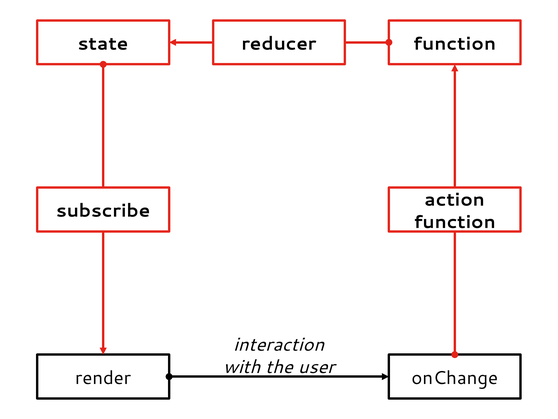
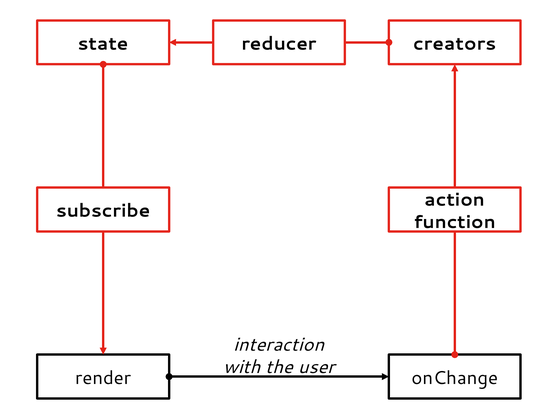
function: function -> creators (455, 44)
